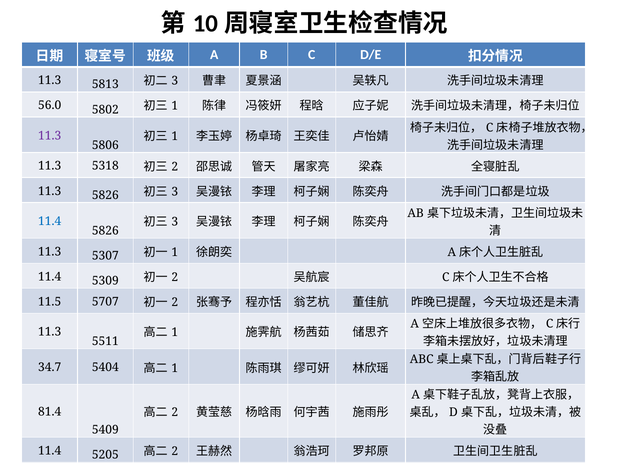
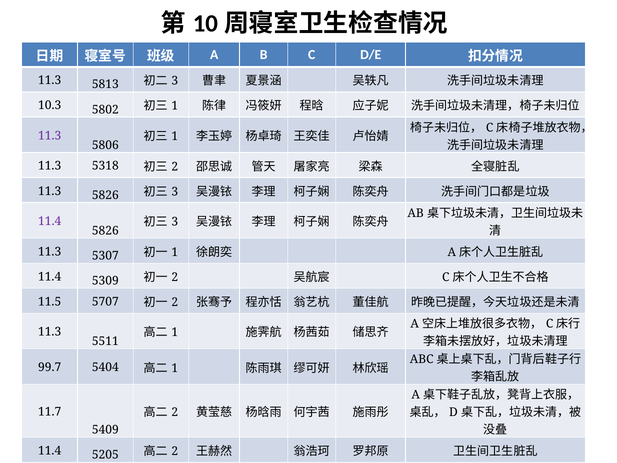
56.0: 56.0 -> 10.3 (50, 105)
11.4 colour: blue -> purple (50, 221)
34.7: 34.7 -> 99.7 (50, 367)
81.4: 81.4 -> 11.7 (50, 412)
